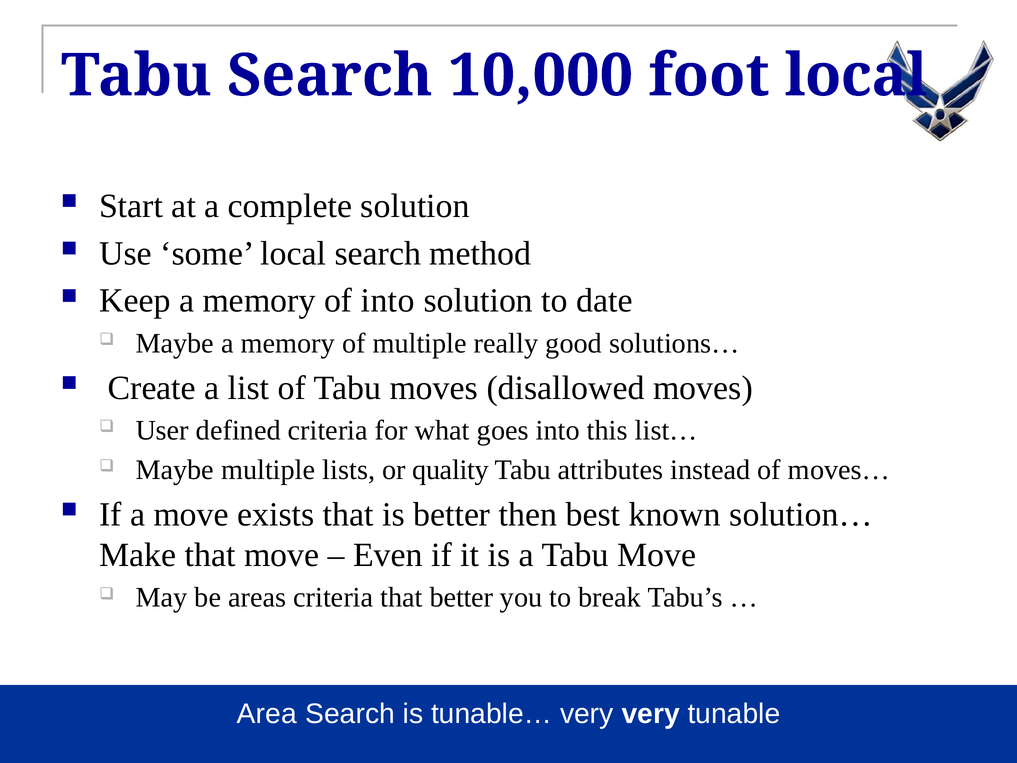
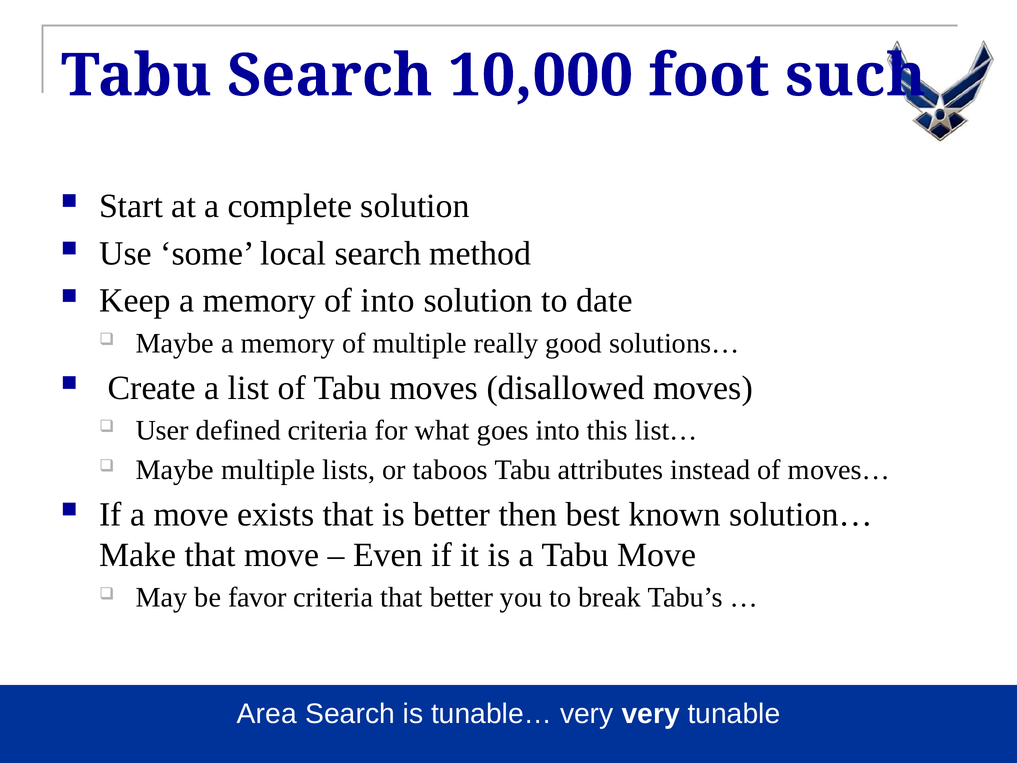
foot local: local -> such (855, 76)
quality: quality -> taboos (450, 470)
areas: areas -> favor (257, 597)
